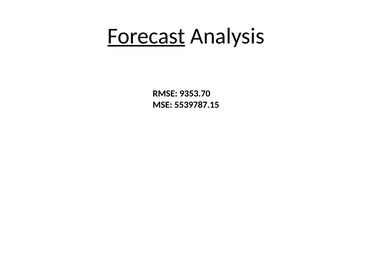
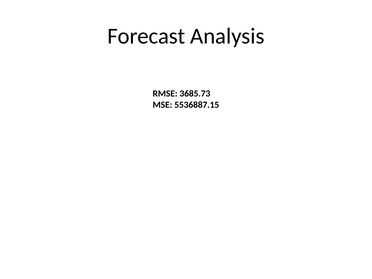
Forecast underline: present -> none (146, 36)
9353.70: 9353.70 -> 3685.73 (195, 94)
5539787.15: 5539787.15 -> 5536887.15 (197, 105)
